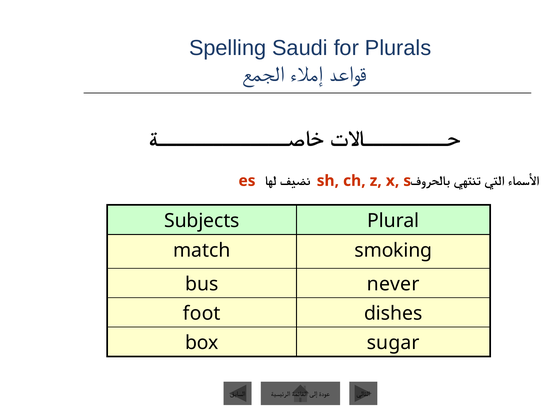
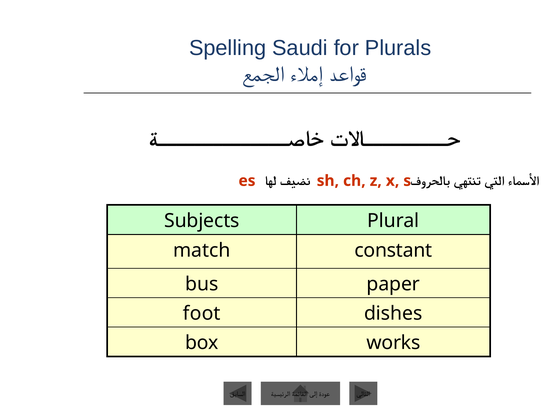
smoking: smoking -> constant (393, 250)
never: never -> paper (393, 284)
sugar: sugar -> works (393, 343)
